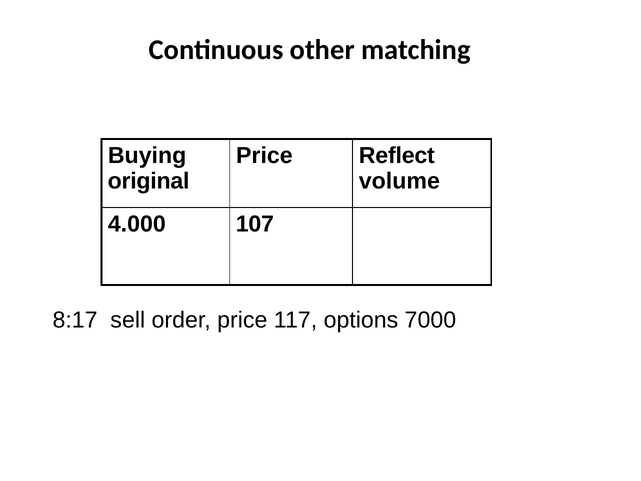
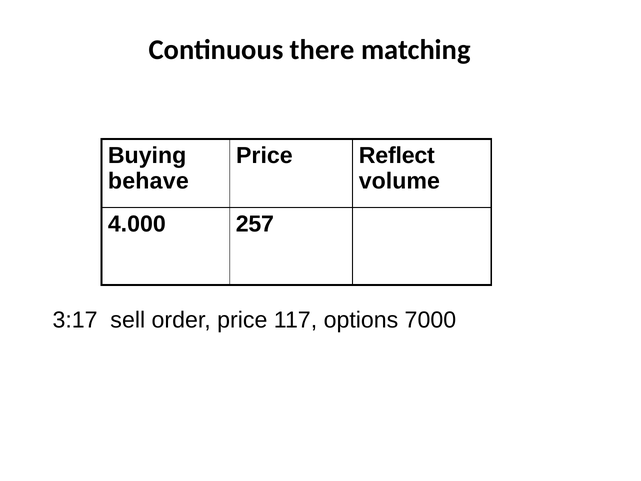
other: other -> there (322, 50)
original: original -> behave (148, 181)
107: 107 -> 257 (255, 224)
8:17: 8:17 -> 3:17 (75, 320)
